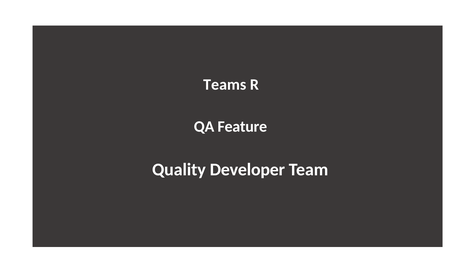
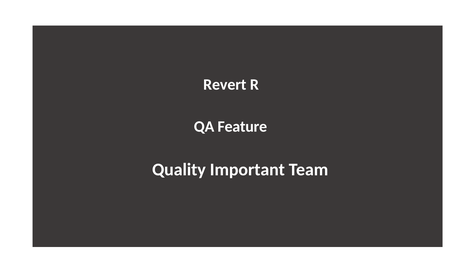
Teams: Teams -> Revert (225, 85)
Developer: Developer -> Important (247, 169)
